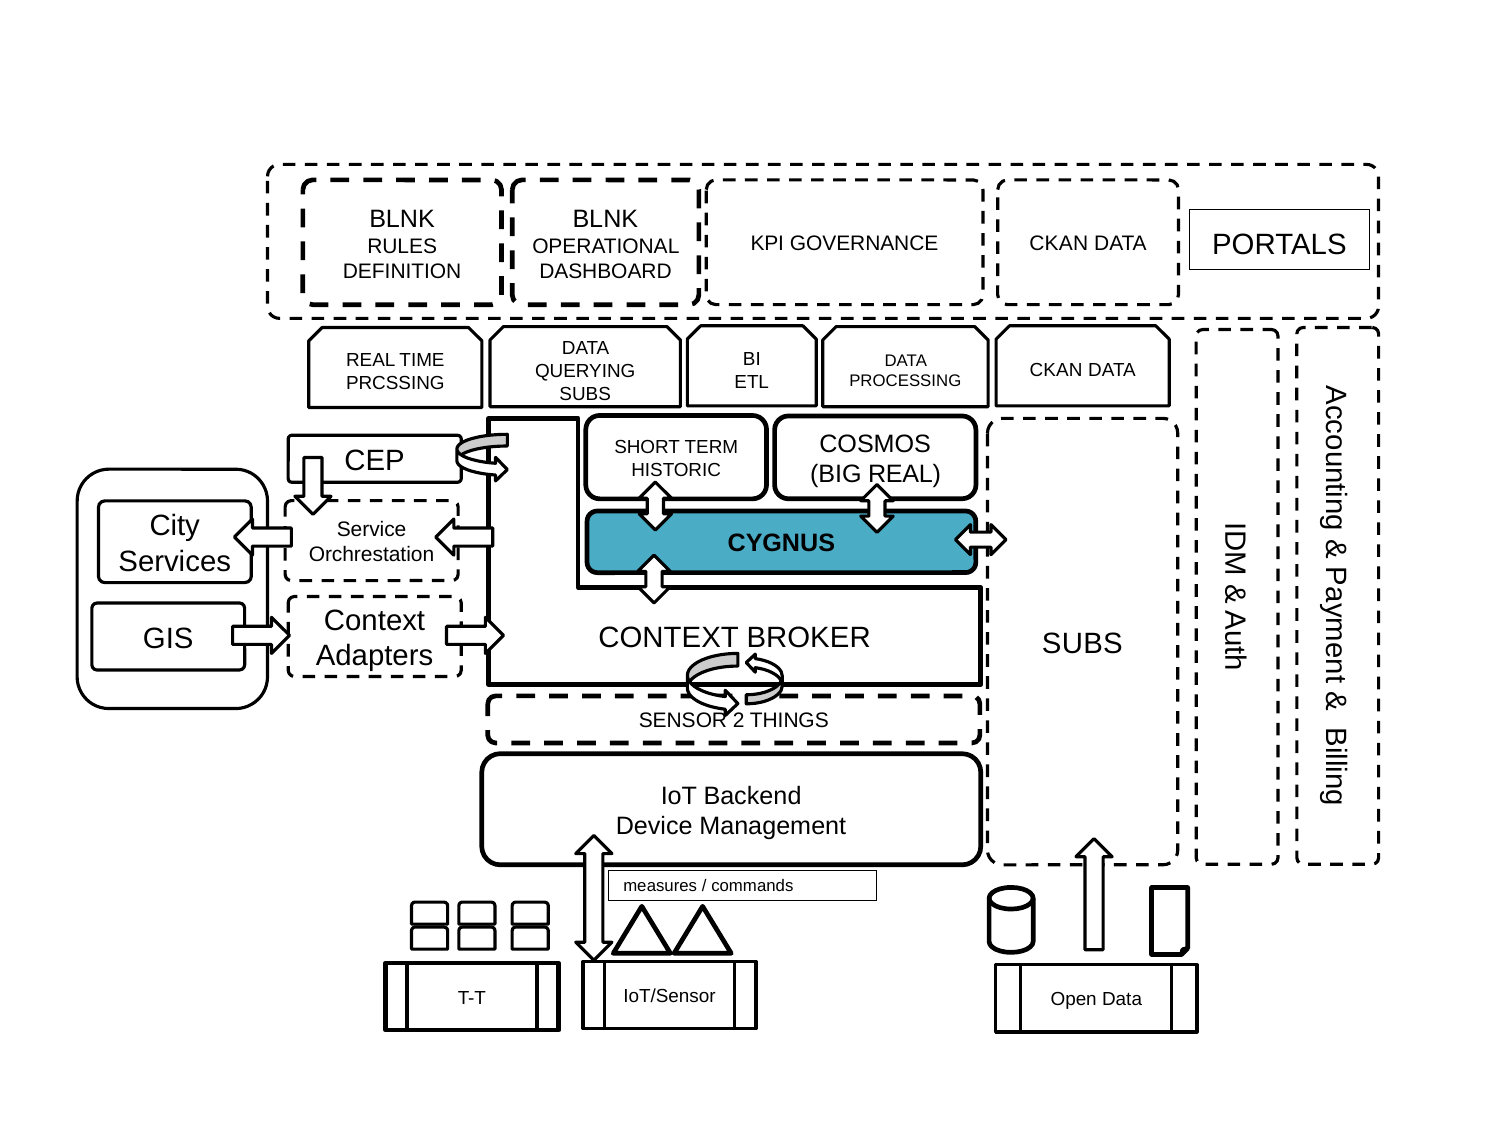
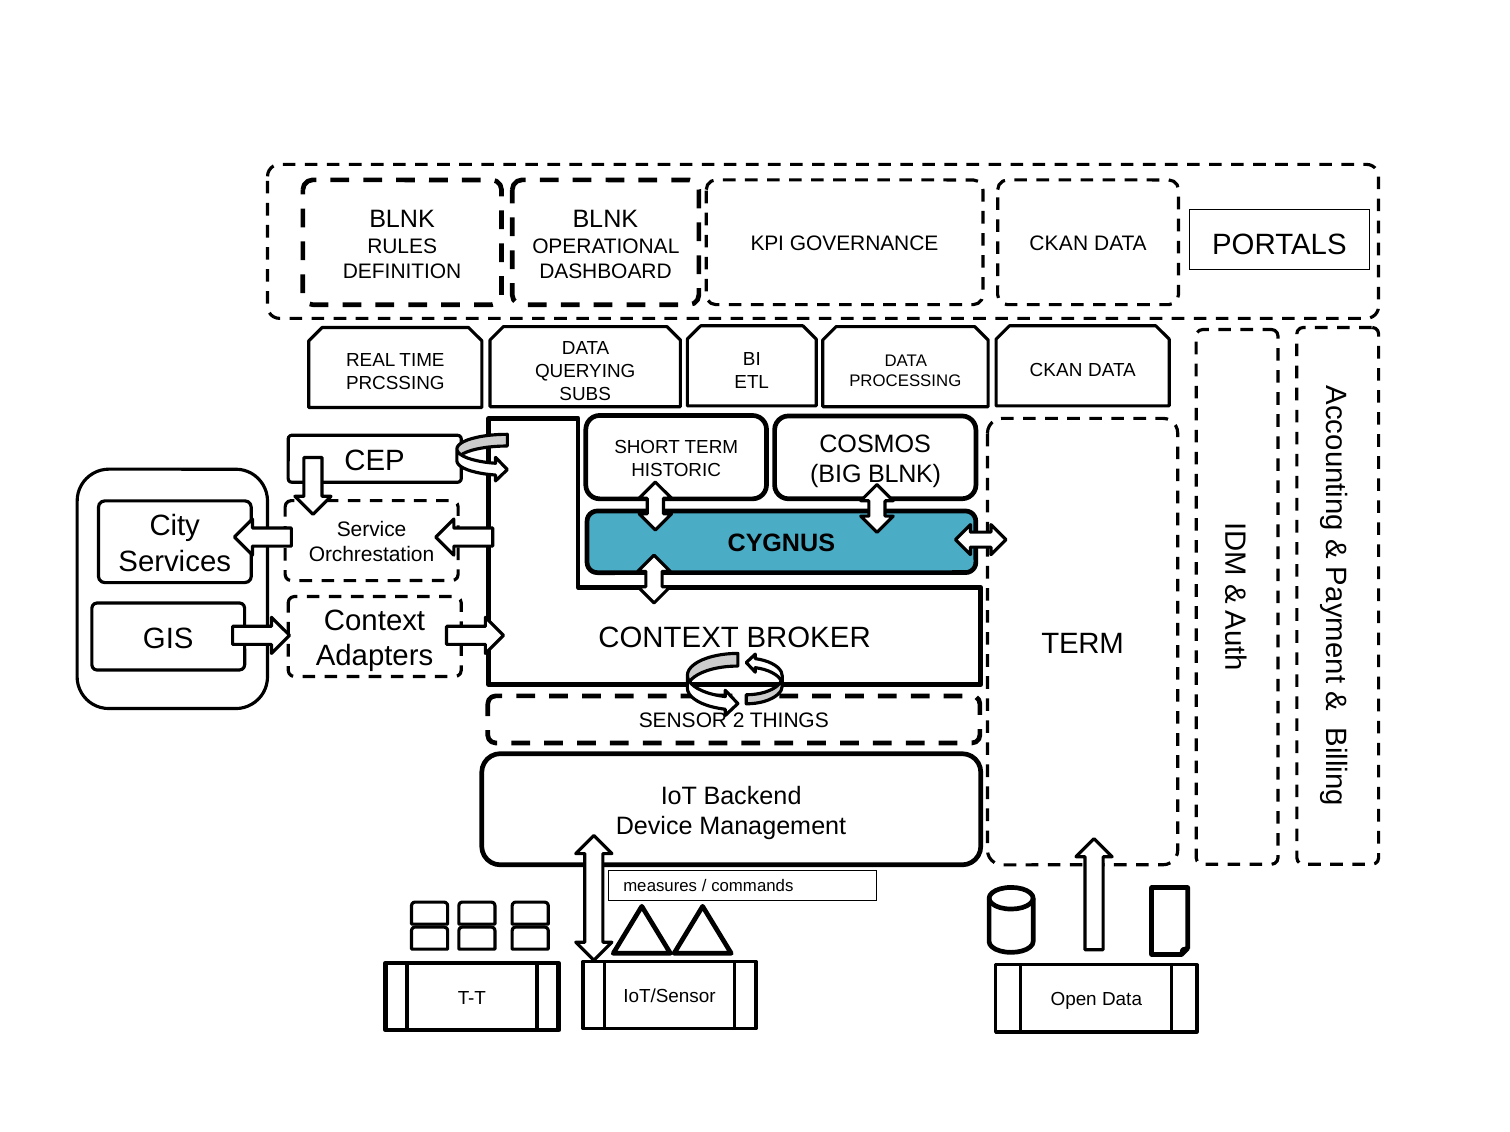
BIG REAL: REAL -> BLNK (905, 474)
SUBS: SUBS -> TERM (1083, 644)
